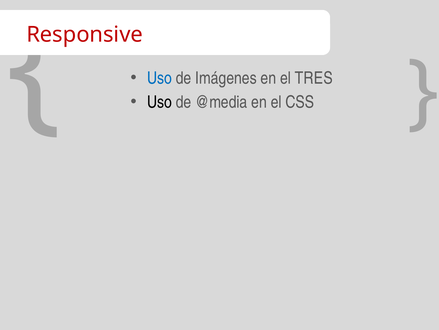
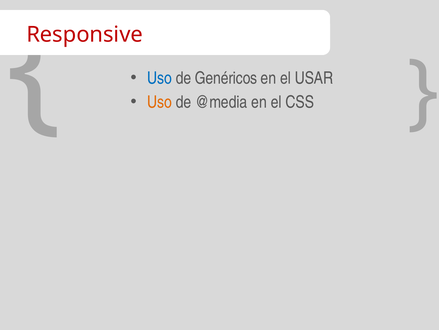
Imágenes: Imágenes -> Genéricos (226, 78)
TRES: TRES -> USAR (314, 78)
Uso colour: black -> orange (159, 102)
